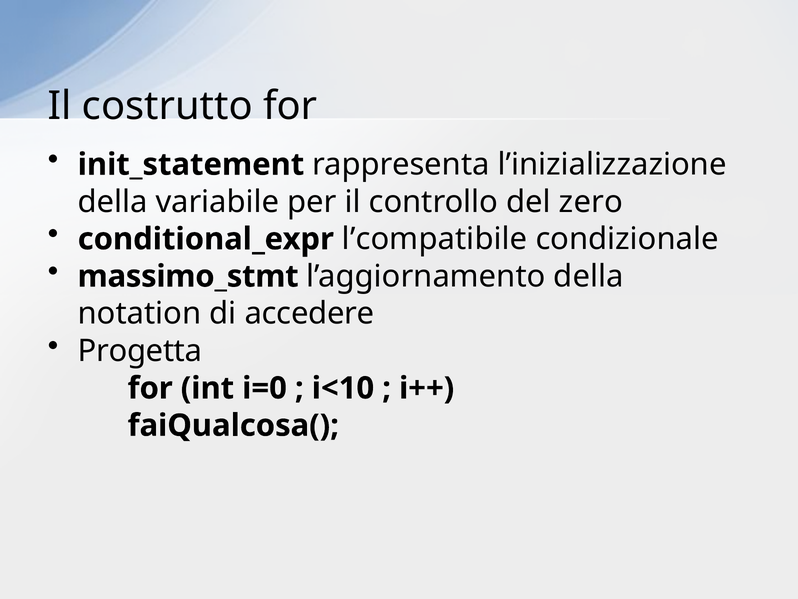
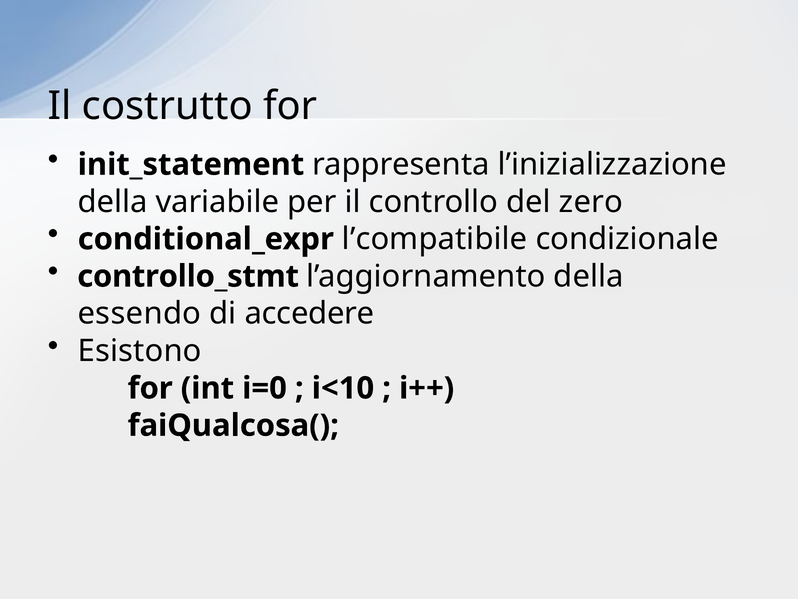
massimo_stmt: massimo_stmt -> controllo_stmt (188, 276)
notation: notation -> essendo (139, 313)
Progetta: Progetta -> Esistono (140, 351)
